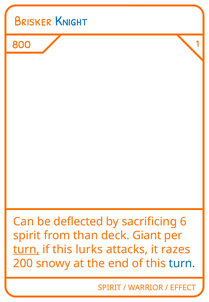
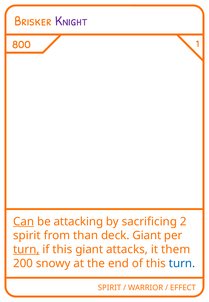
Knight colour: blue -> purple (71, 21)
Can underline: none -> present (24, 221)
deflected: deflected -> attacking (78, 221)
6: 6 -> 2 (183, 221)
this lurks: lurks -> giant (89, 249)
razes: razes -> them (176, 249)
